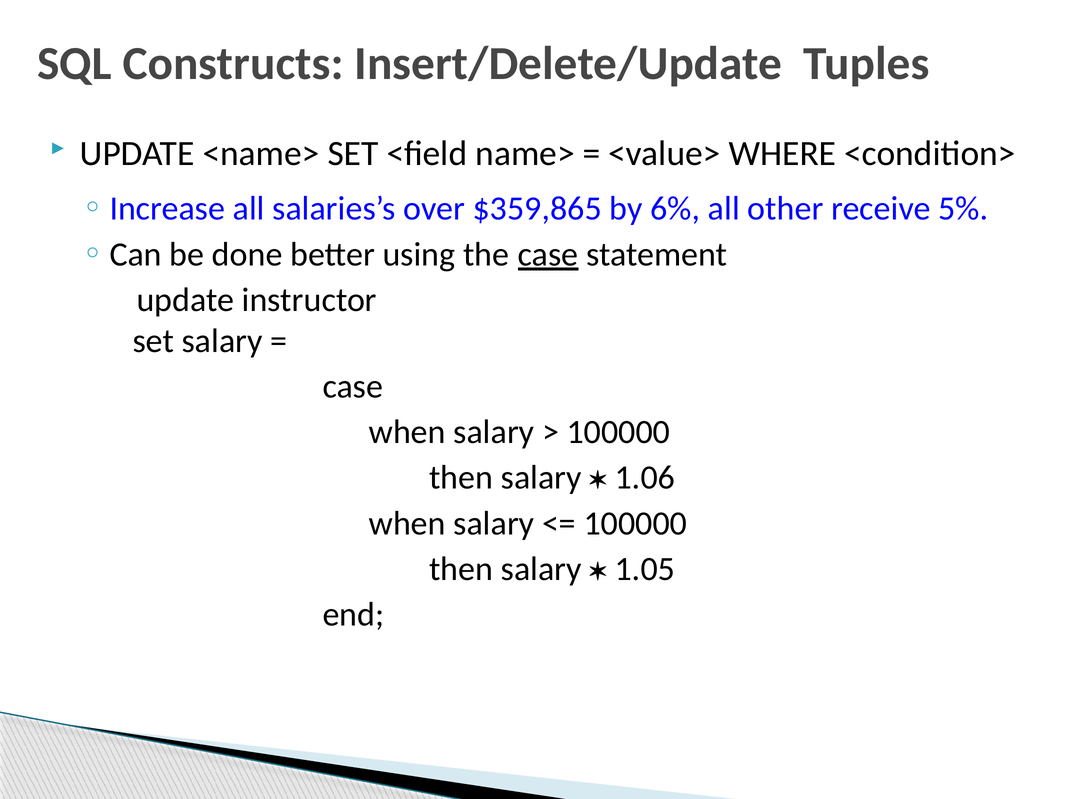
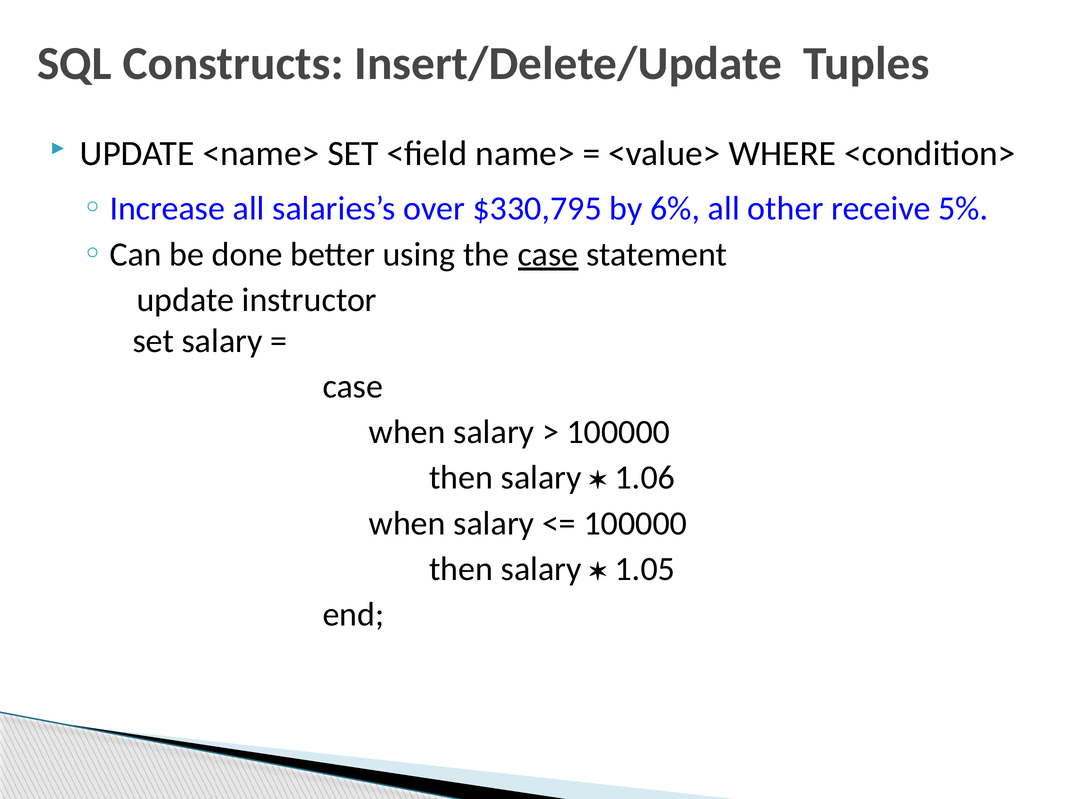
$359,865: $359,865 -> $330,795 (537, 209)
